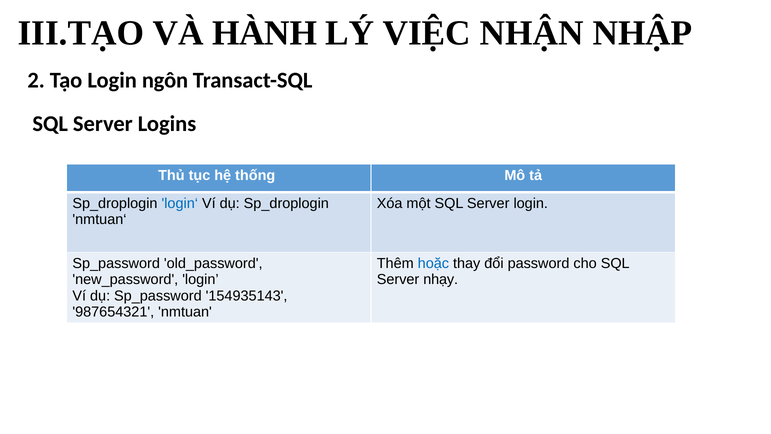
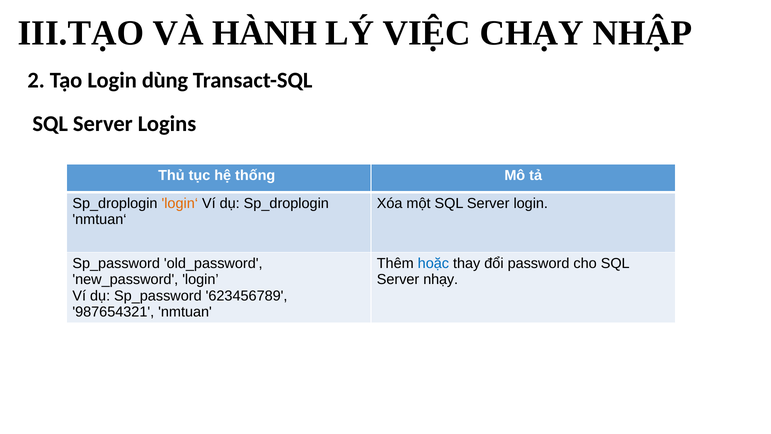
NHẬN: NHẬN -> CHẠY (532, 33)
ngôn: ngôn -> dùng (165, 80)
login‘ colour: blue -> orange (180, 203)
154935143: 154935143 -> 623456789 (247, 296)
